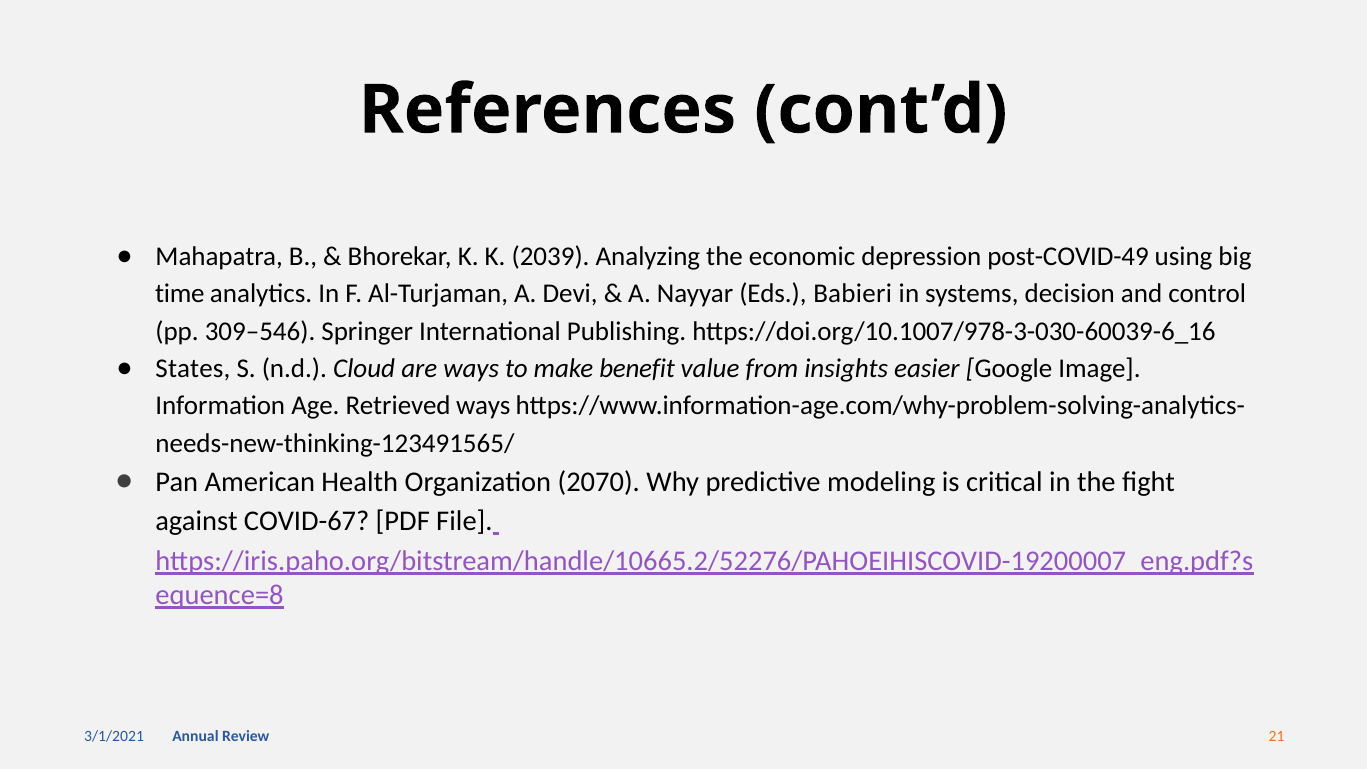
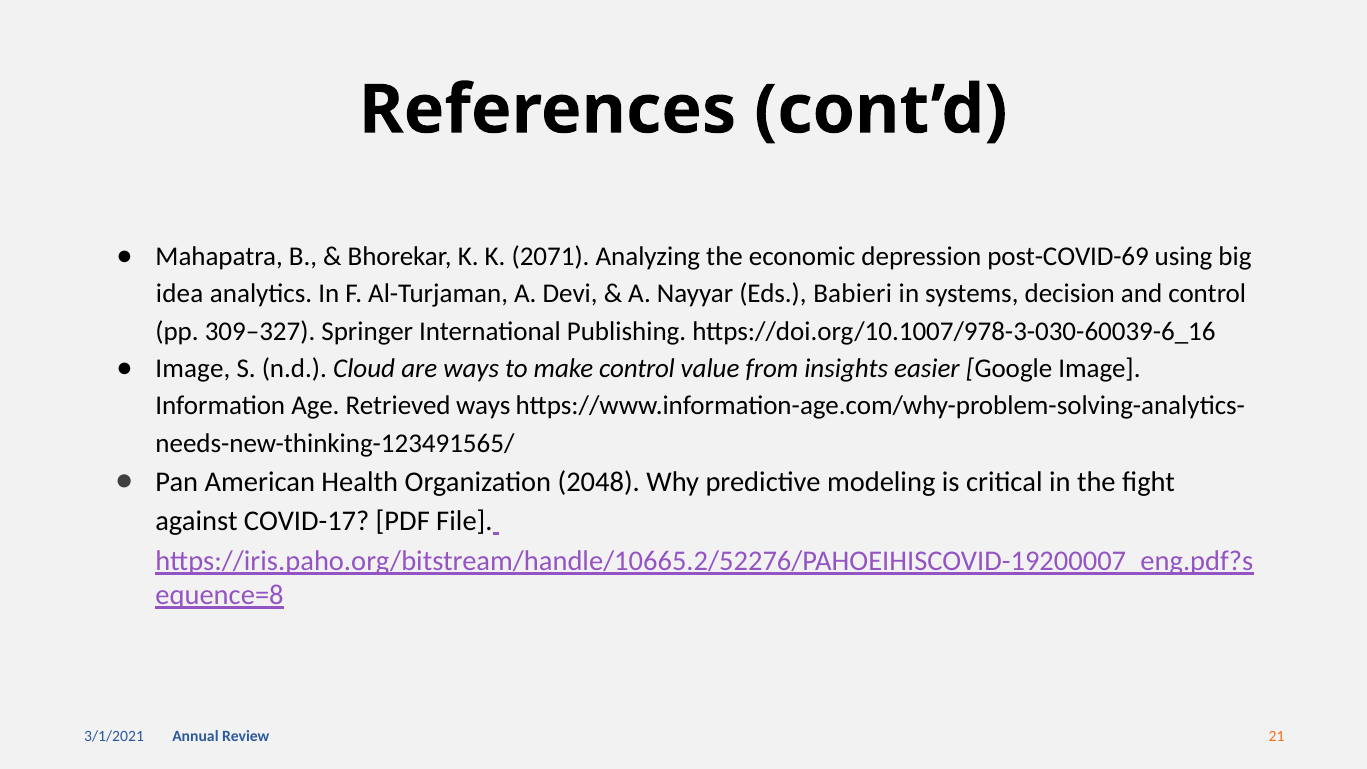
2039: 2039 -> 2071 (551, 257)
post-COVID-49: post-COVID-49 -> post-COVID-69 (1068, 257)
time: time -> idea (180, 294)
309–546: 309–546 -> 309–327 (260, 331)
States: States -> Image (193, 369)
make benefit: benefit -> control (637, 369)
2070: 2070 -> 2048 (599, 482)
COVID-67: COVID-67 -> COVID-17 (307, 521)
